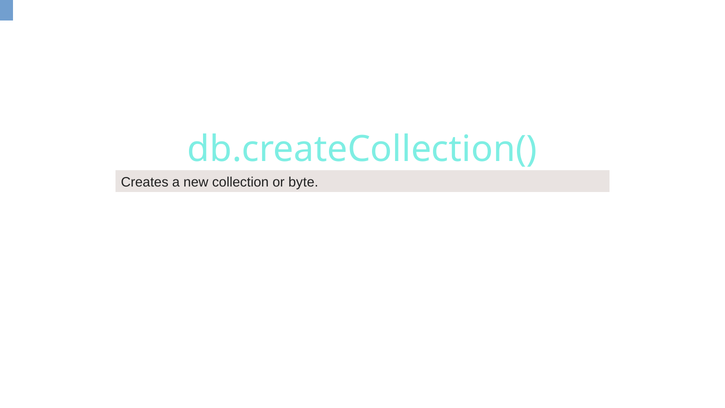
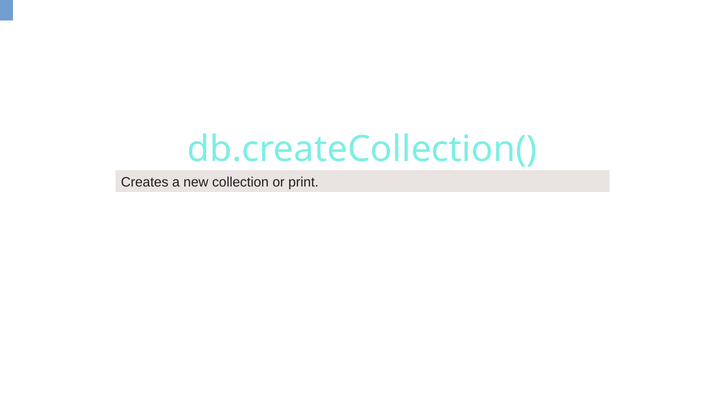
byte: byte -> print (303, 182)
